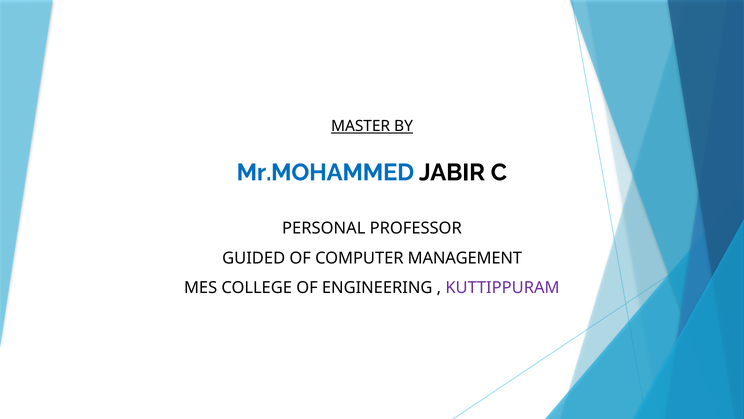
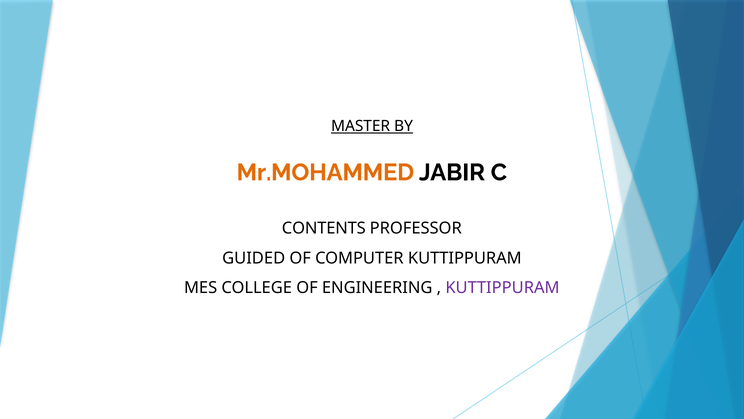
Mr.MOHAMMED colour: blue -> orange (325, 172)
PERSONAL: PERSONAL -> CONTENTS (324, 228)
COMPUTER MANAGEMENT: MANAGEMENT -> KUTTIPPURAM (465, 258)
